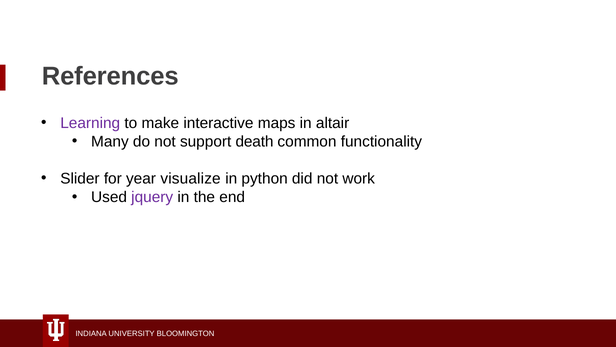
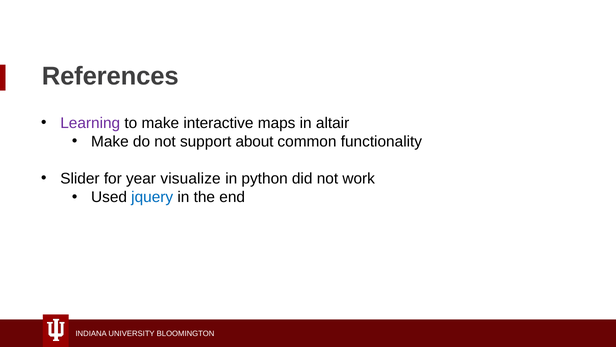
Many: Many -> Make (110, 142)
death: death -> about (254, 142)
jquery colour: purple -> blue (152, 197)
